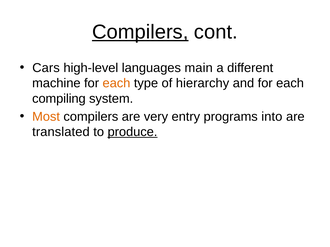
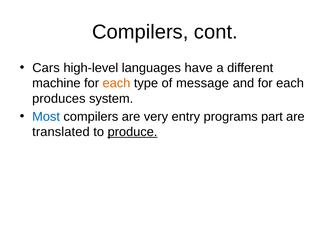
Compilers underline: present -> none (140, 32)
main: main -> have (199, 68)
hierarchy: hierarchy -> message (202, 83)
compiling: compiling -> produces (59, 99)
Most colour: orange -> blue (46, 117)
into: into -> part (272, 117)
